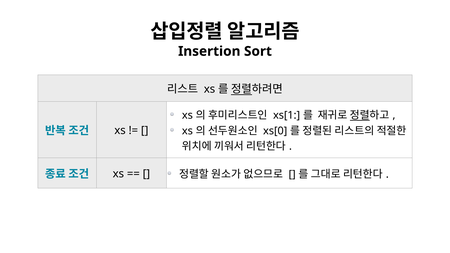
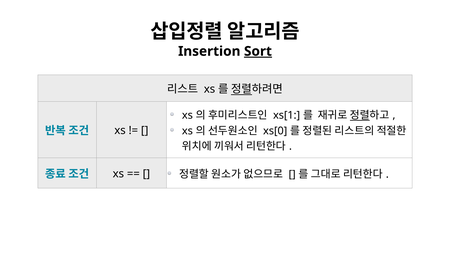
Sort underline: none -> present (258, 51)
